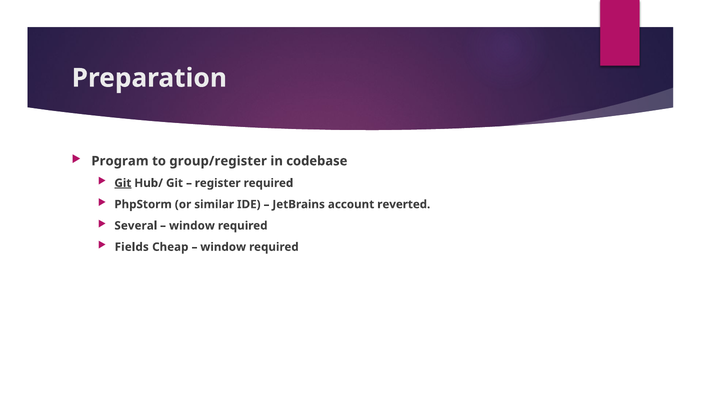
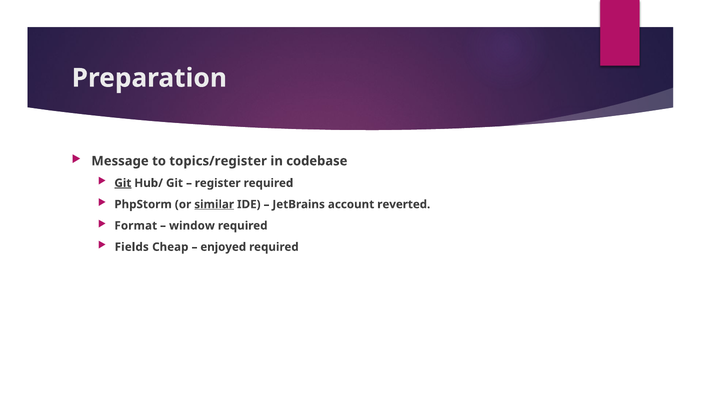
Program: Program -> Message (120, 161)
group/register: group/register -> topics/register (218, 161)
similar underline: none -> present (214, 205)
Several: Several -> Format (136, 226)
window: window -> enjoyed (223, 247)
